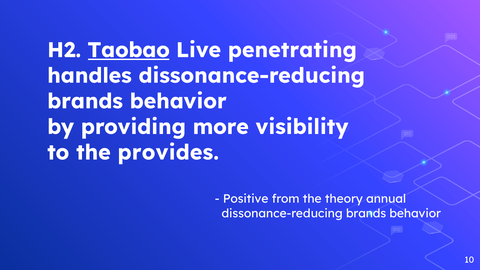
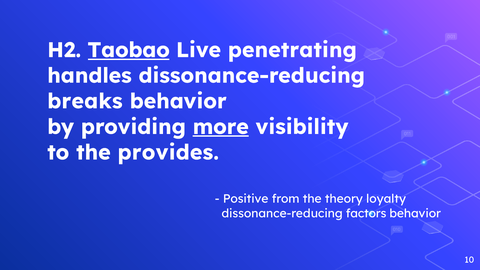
brands: brands -> breaks (85, 101)
more underline: none -> present (221, 127)
annual: annual -> loyalty (386, 199)
brands: brands -> factors (366, 213)
